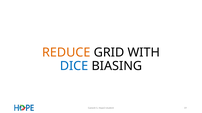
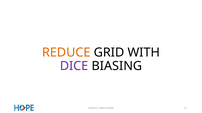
DICE colour: blue -> purple (74, 66)
